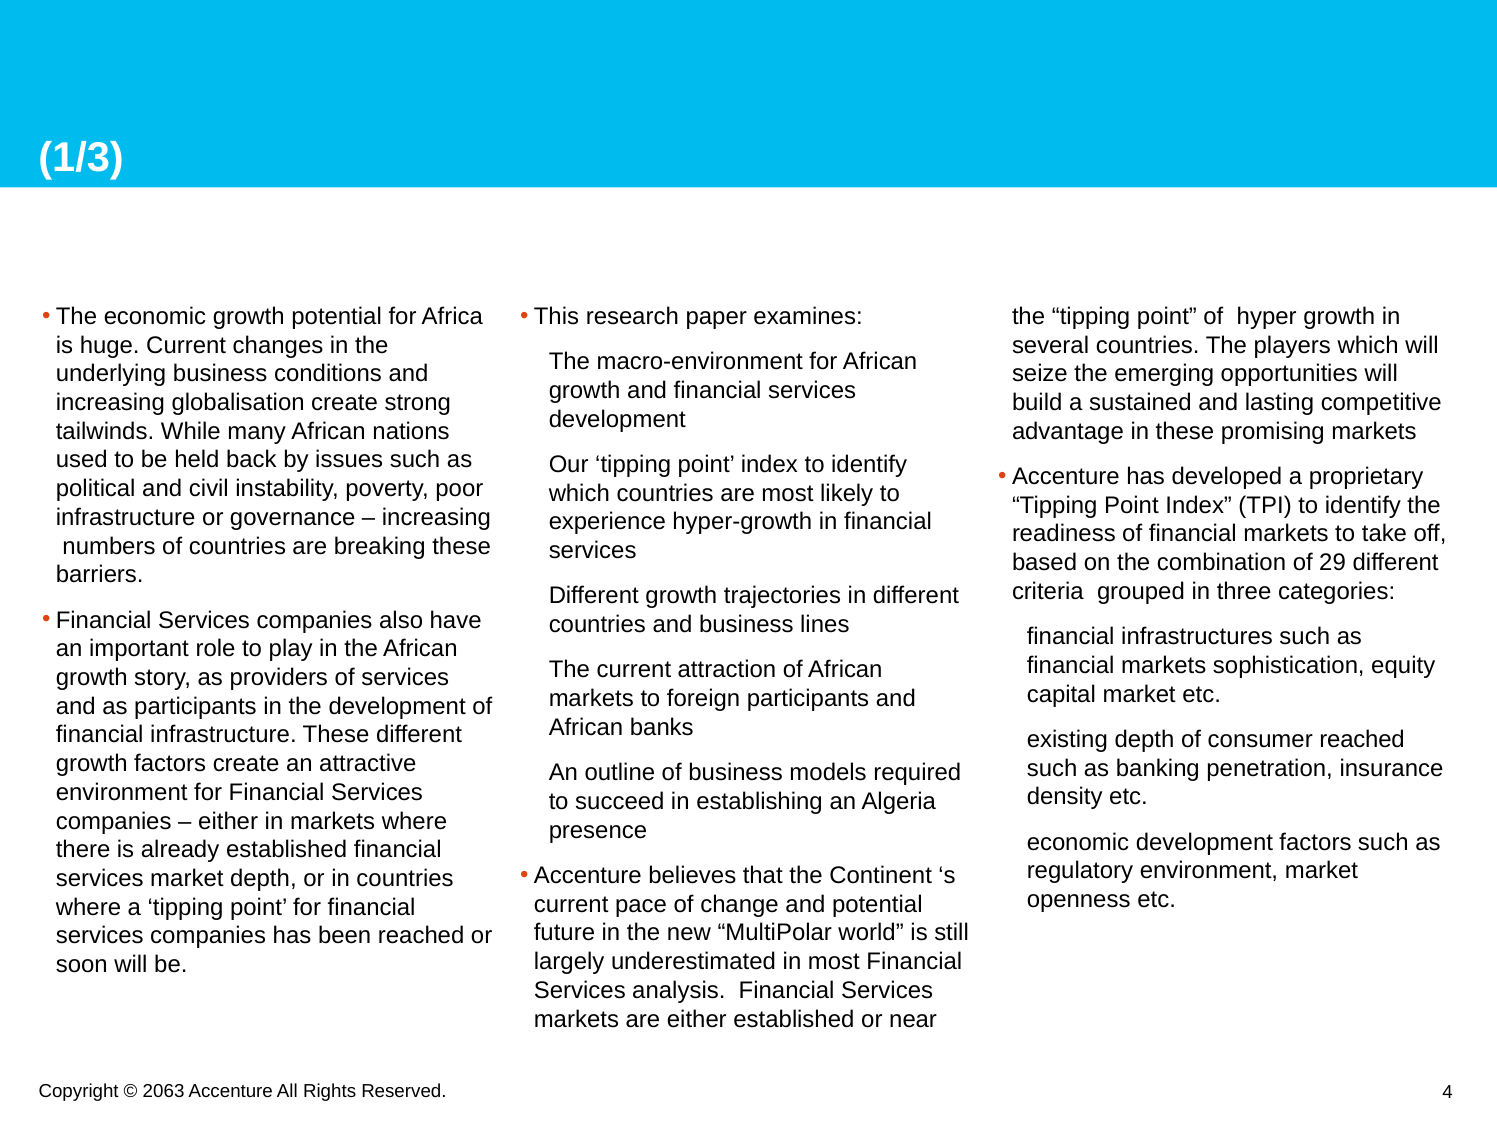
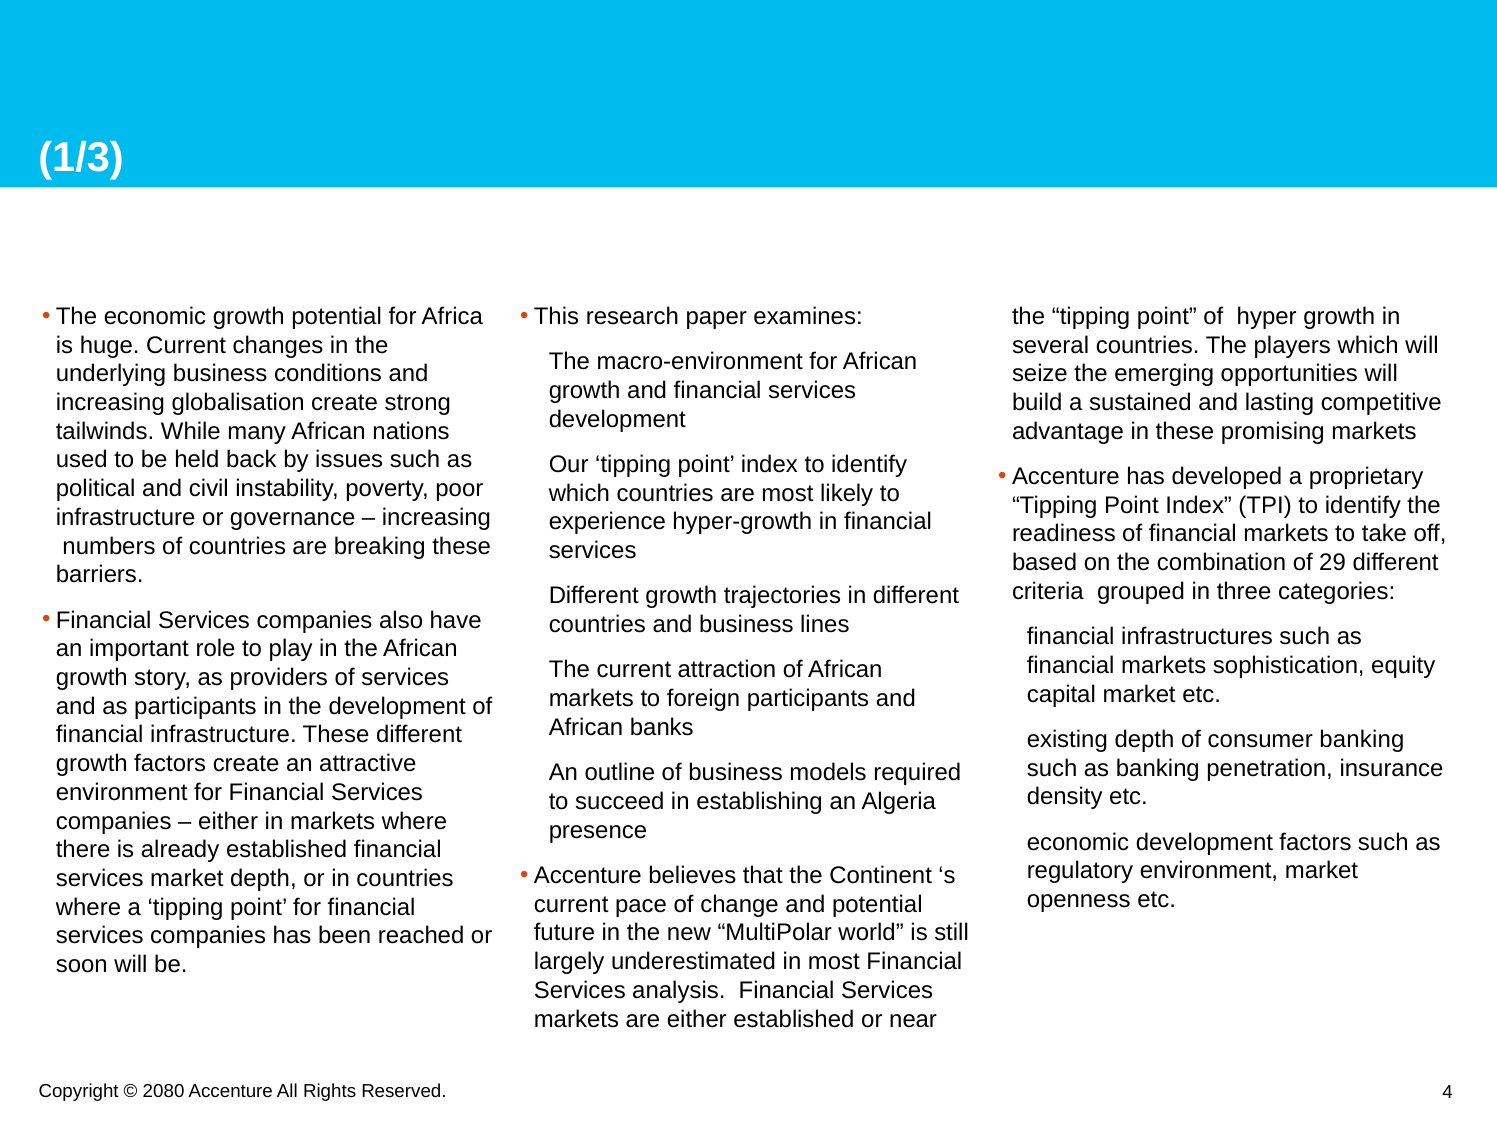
consumer reached: reached -> banking (1362, 739)
2063: 2063 -> 2080 (164, 1091)
